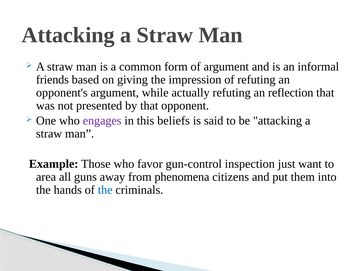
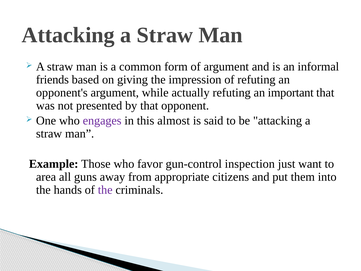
reflection: reflection -> important (291, 93)
beliefs: beliefs -> almost (174, 121)
phenomena: phenomena -> appropriate (182, 177)
the colour: blue -> purple (105, 190)
